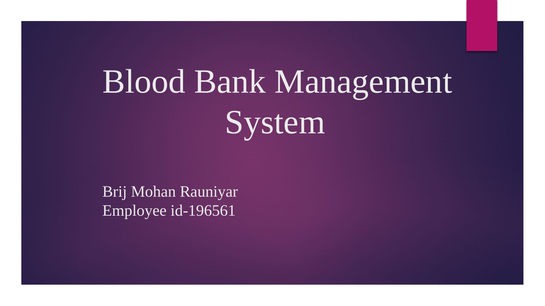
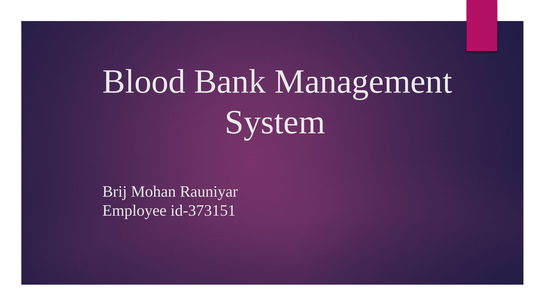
id-196561: id-196561 -> id-373151 (203, 211)
